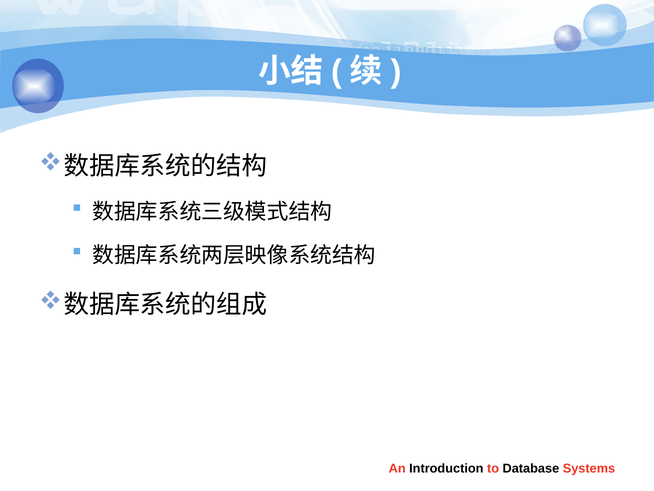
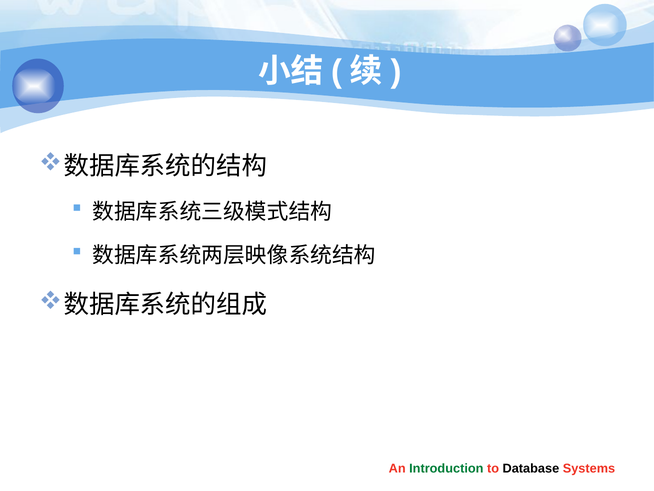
Introduction colour: black -> green (446, 468)
